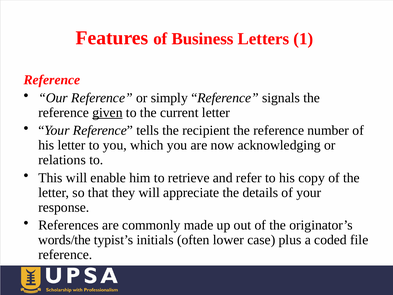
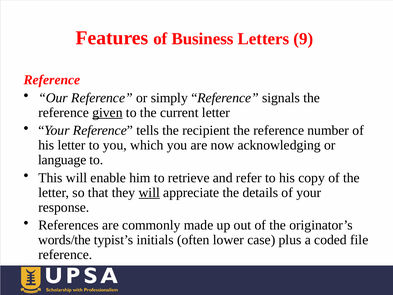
1: 1 -> 9 (303, 39)
relations: relations -> language (62, 160)
will underline: none -> present (149, 192)
